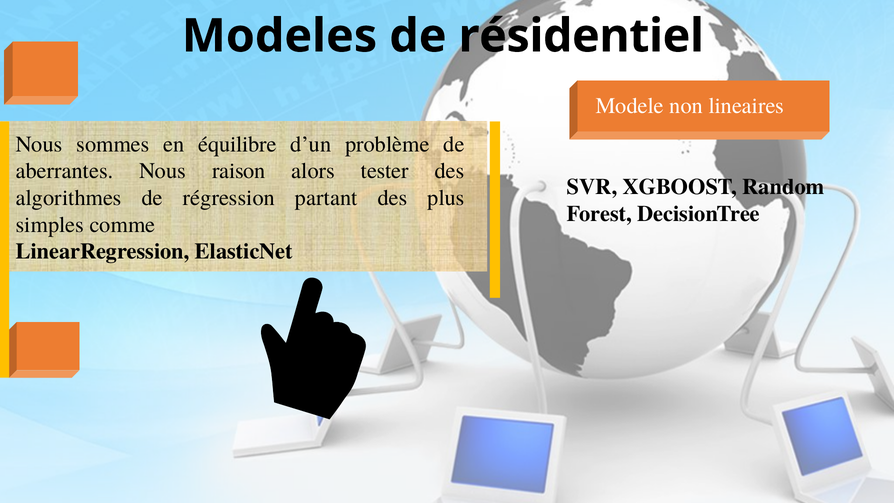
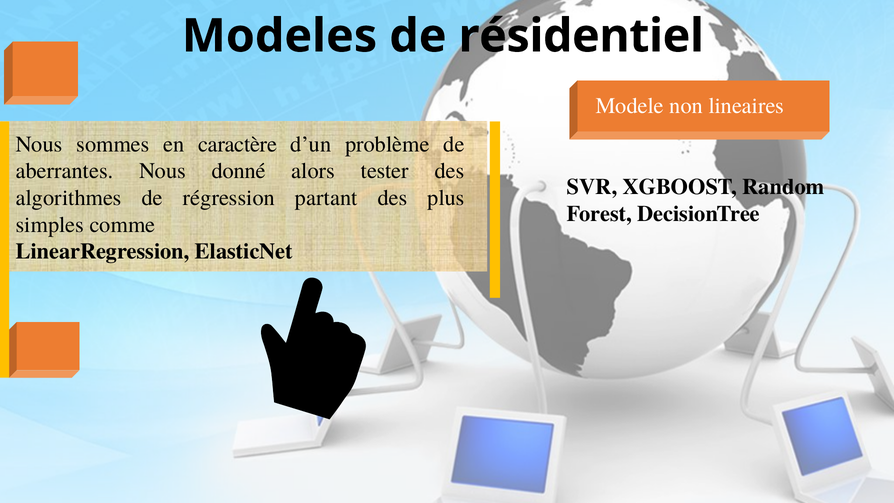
équilibre: équilibre -> caractère (238, 144)
raison: raison -> donné (239, 171)
